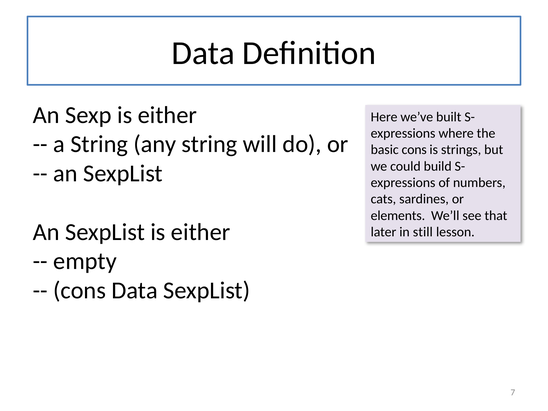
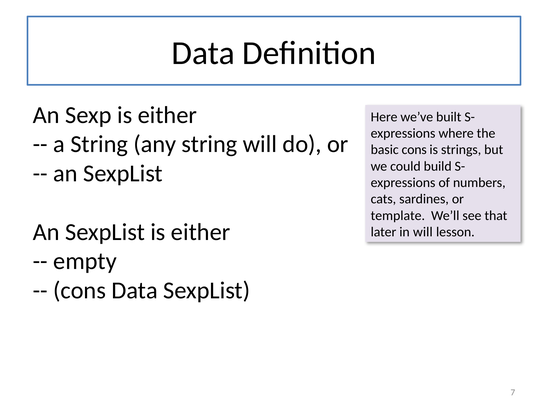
elements: elements -> template (398, 216)
in still: still -> will (423, 232)
